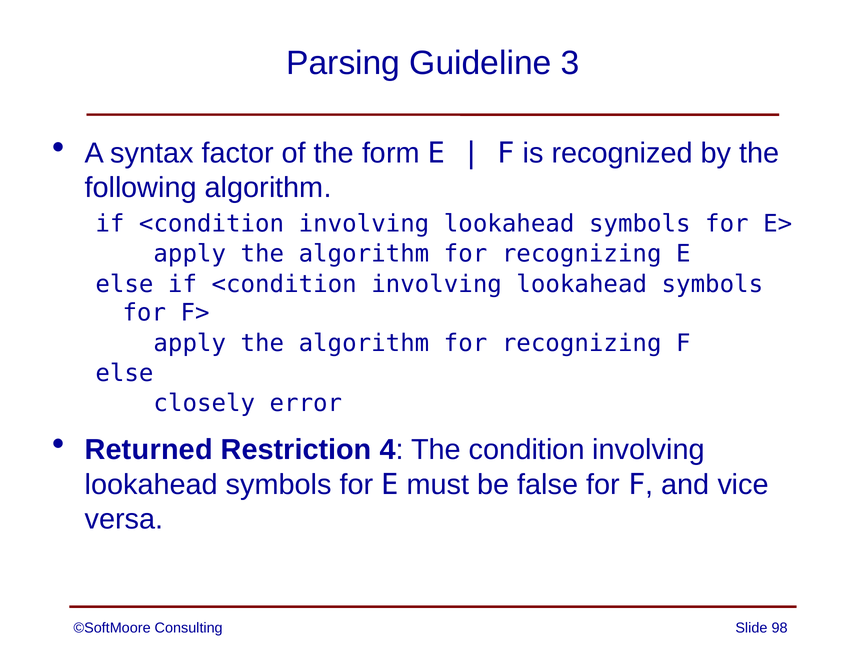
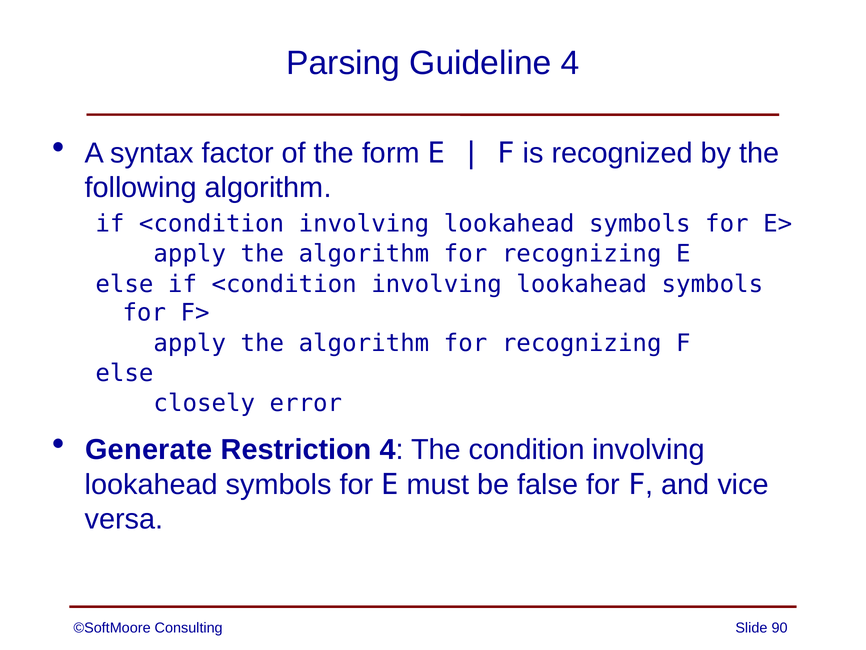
Guideline 3: 3 -> 4 (570, 63)
Returned: Returned -> Generate (149, 449)
98: 98 -> 90 (780, 627)
